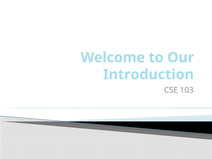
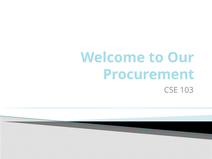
Introduction: Introduction -> Procurement (149, 75)
